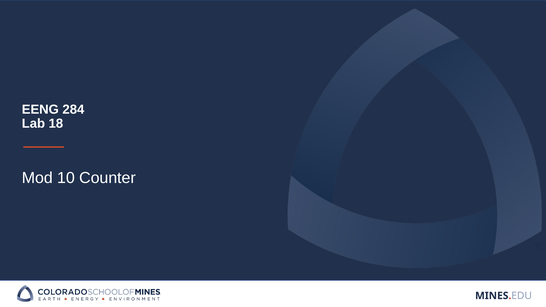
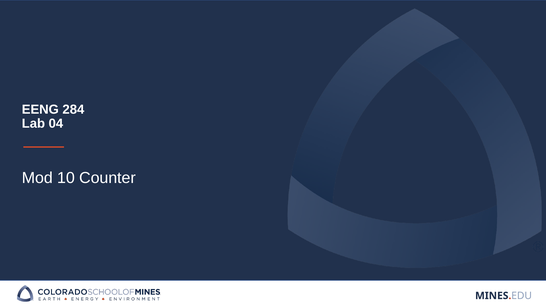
18: 18 -> 04 (56, 124)
